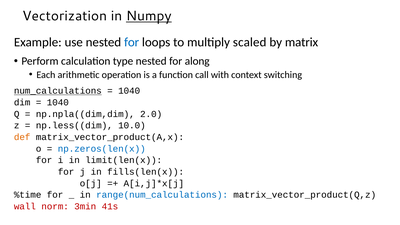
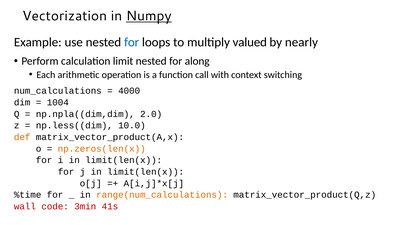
scaled: scaled -> valued (250, 42)
matrix: matrix -> nearly (301, 42)
type: type -> limit (123, 61)
num_calculations underline: present -> none (58, 91)
1040: 1040 -> 4000 (129, 91)
1040: 1040 -> 1004 (58, 102)
np.zeros(len(x colour: blue -> orange (102, 149)
j in fills(len(x: fills(len(x -> limit(len(x (146, 172)
range(num_calculations colour: blue -> orange (162, 195)
norm: norm -> code (55, 207)
